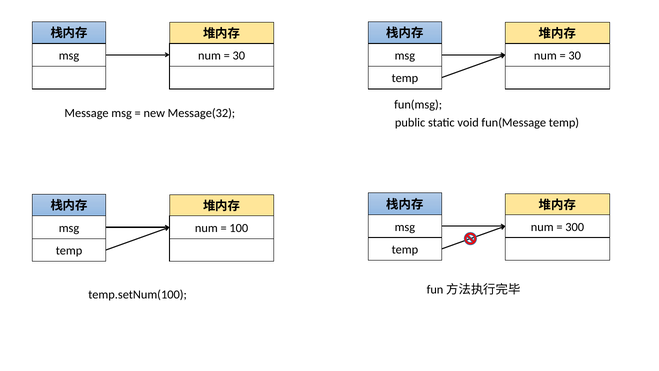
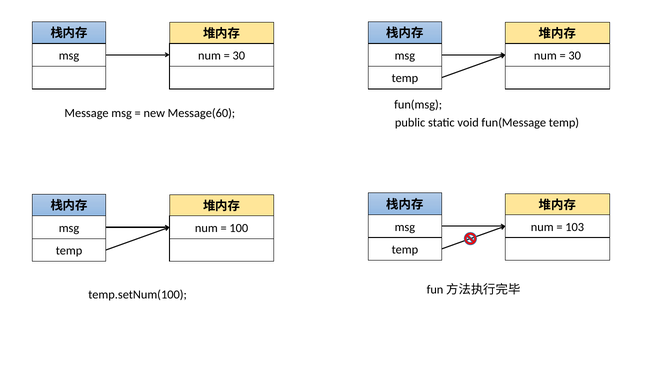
Message(32: Message(32 -> Message(60 (201, 113)
300: 300 -> 103 (575, 227)
